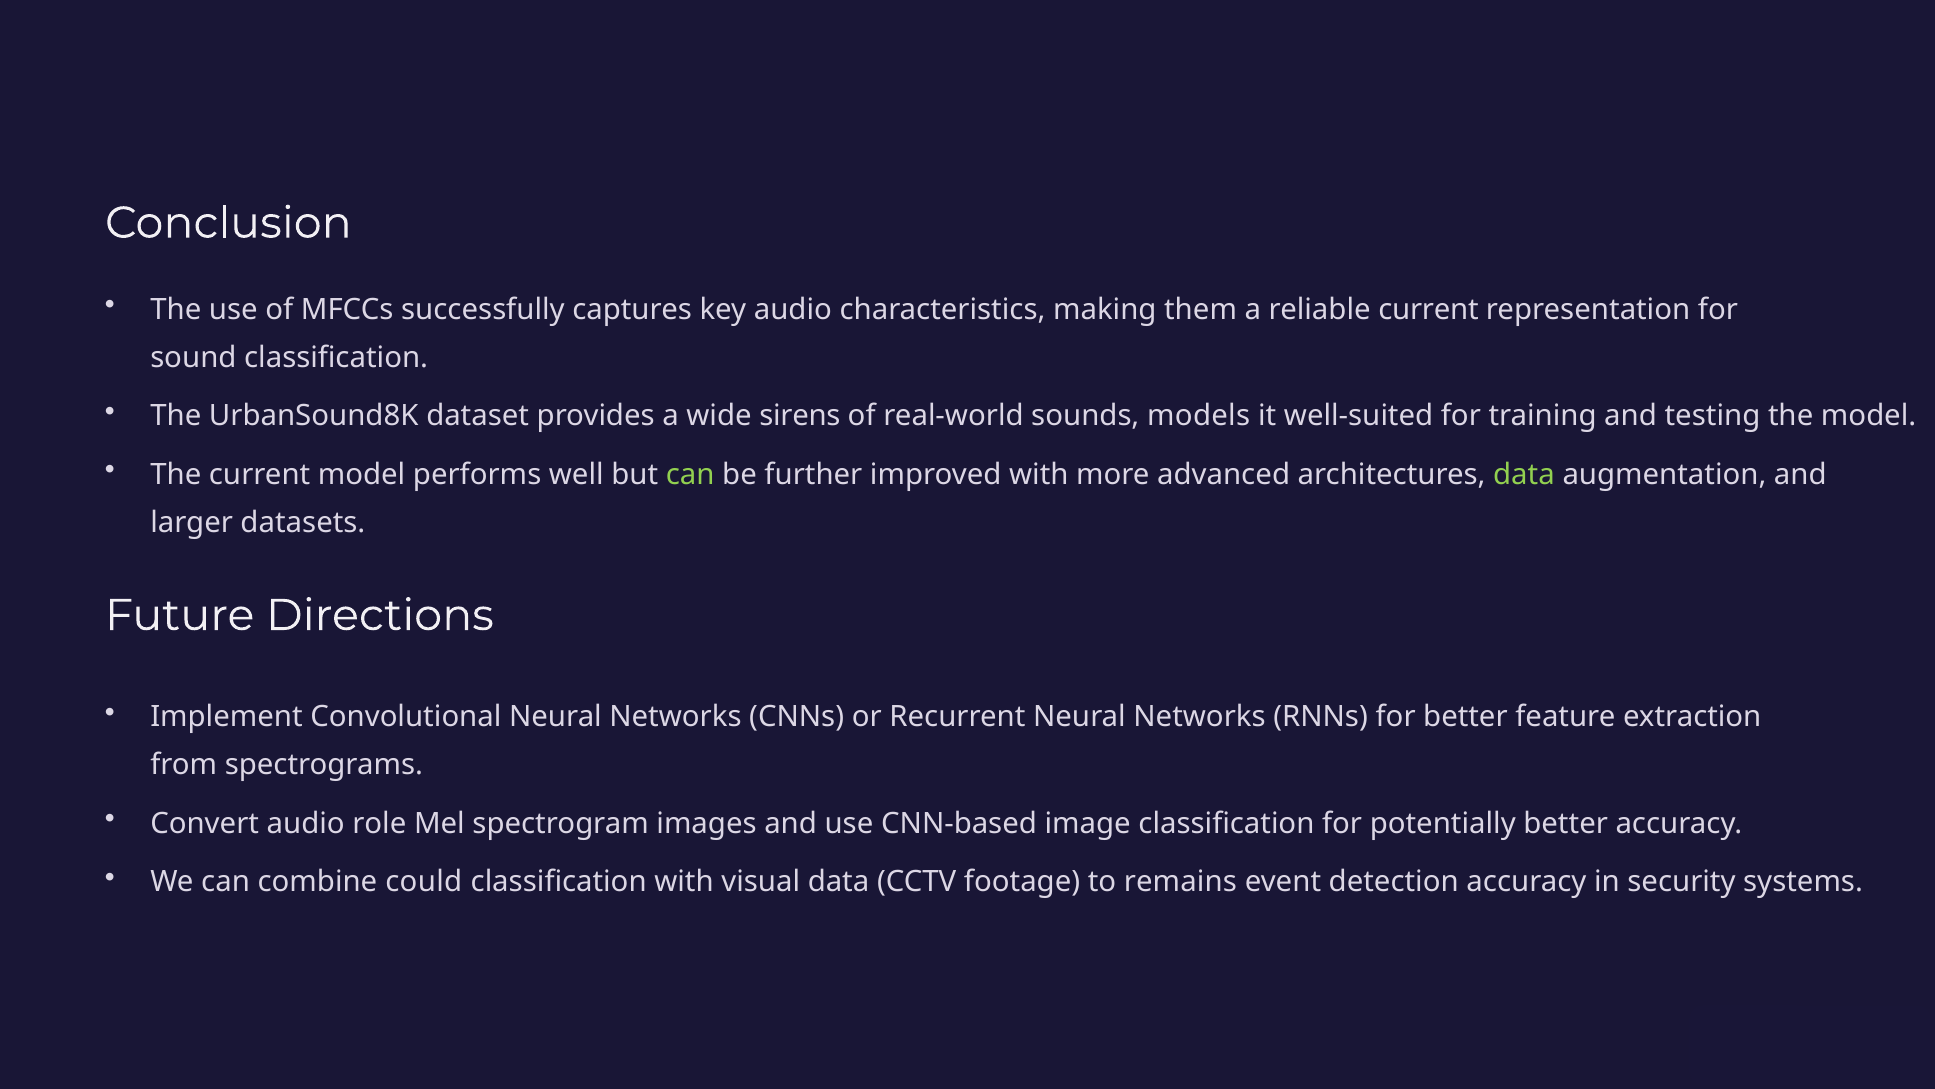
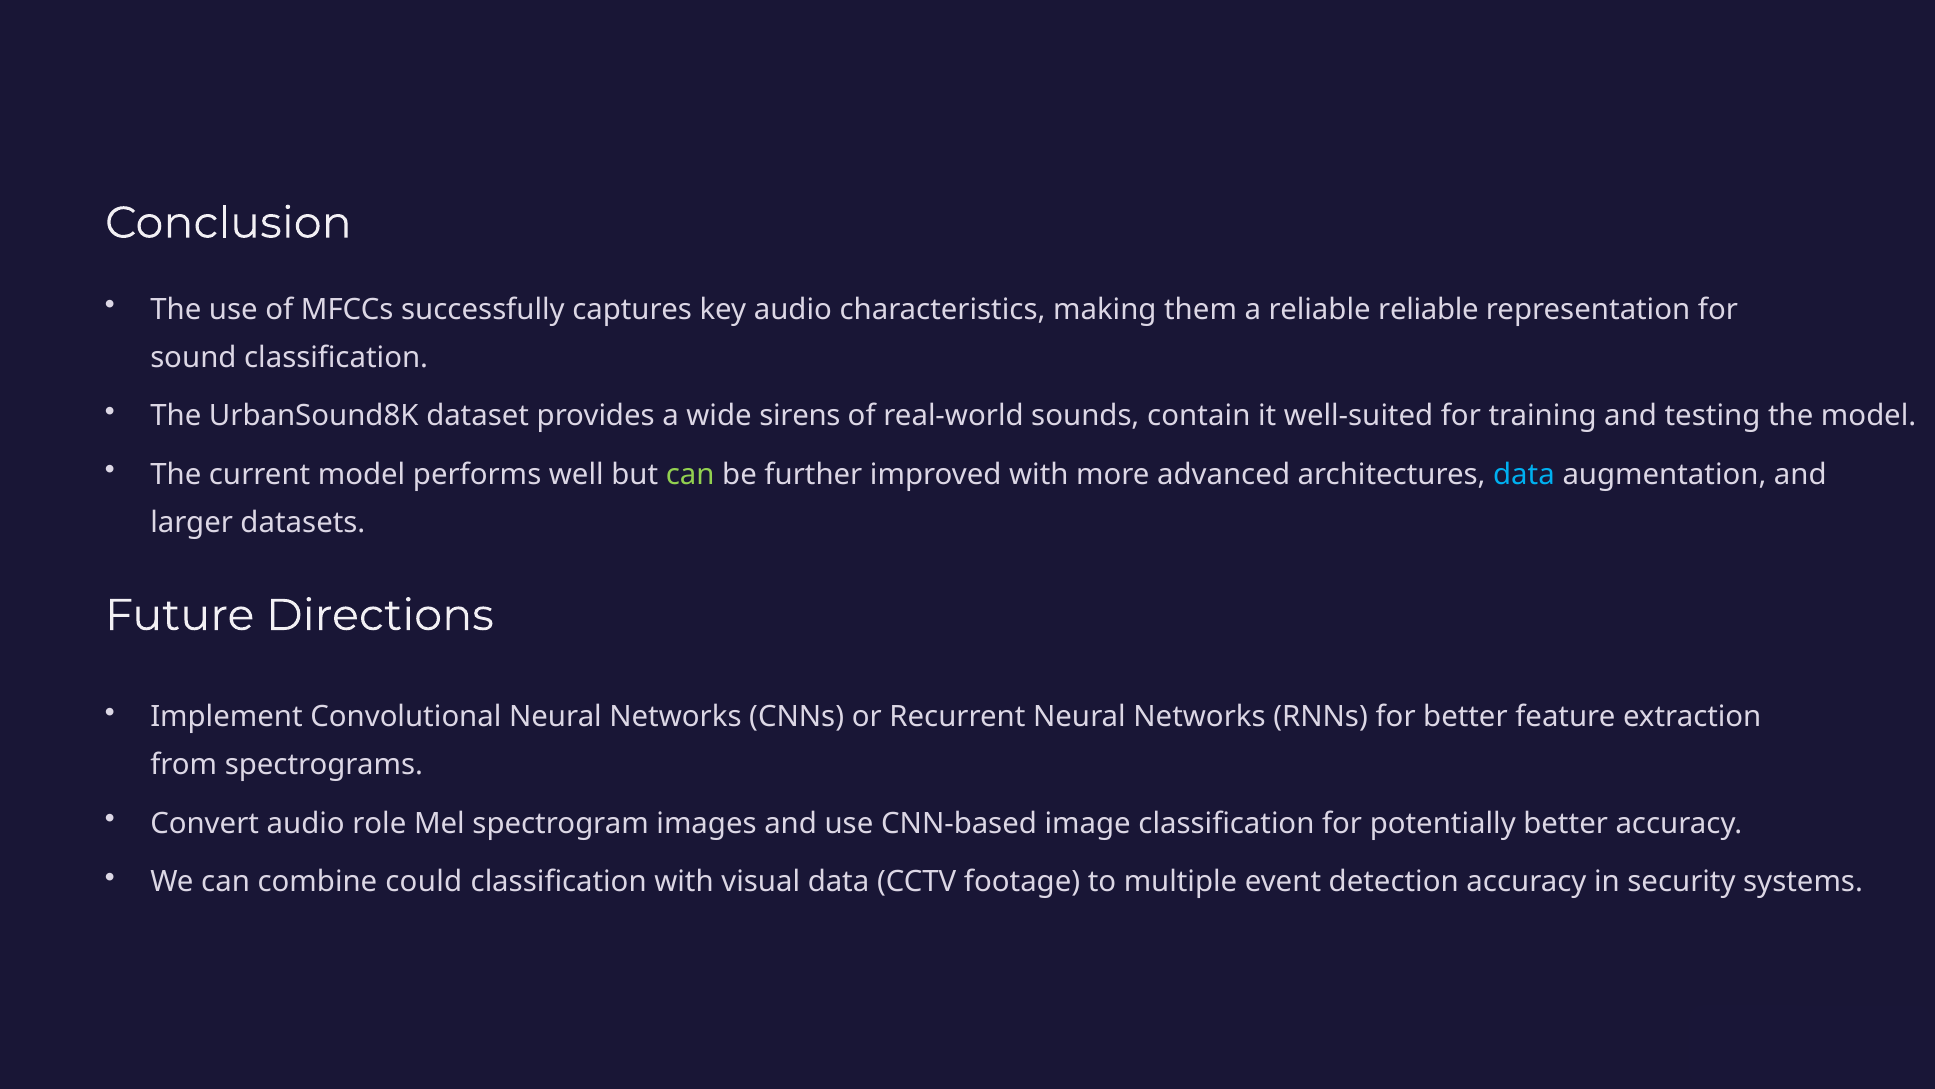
reliable current: current -> reliable (1428, 310)
models: models -> contain (1199, 416)
data colour: light green -> light blue (1524, 474)
remains: remains -> multiple (1180, 882)
